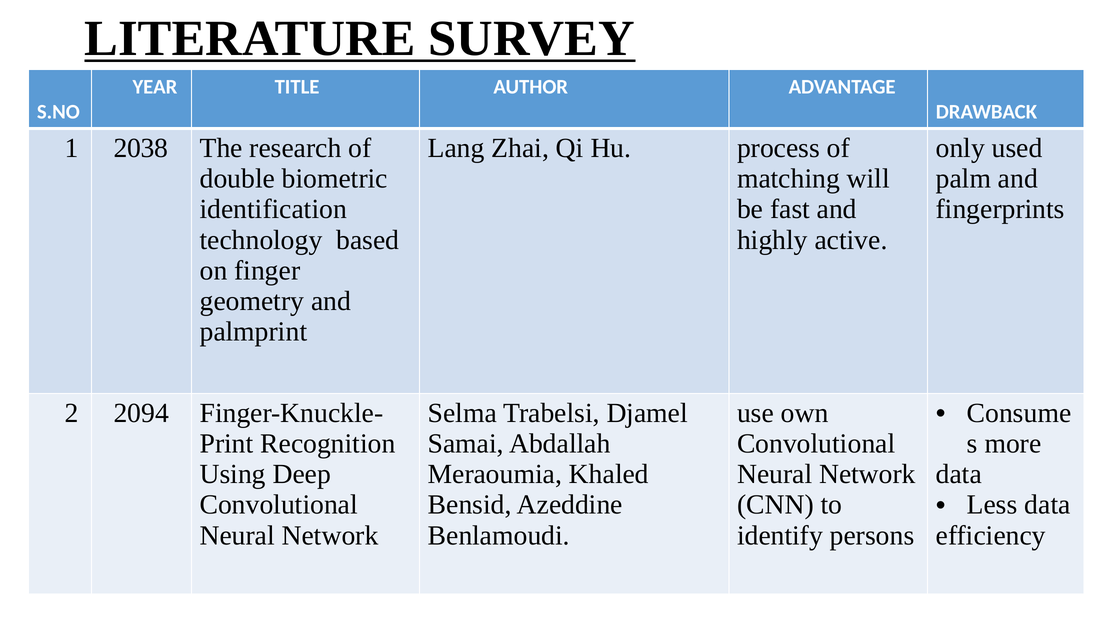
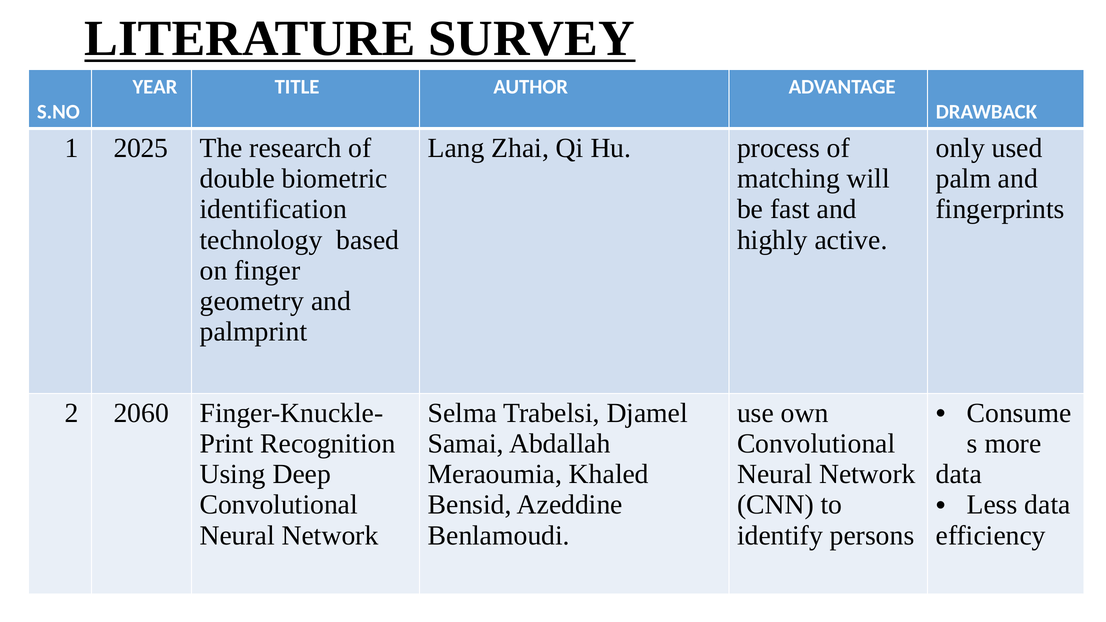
2038: 2038 -> 2025 (141, 148)
2094: 2094 -> 2060 (141, 413)
